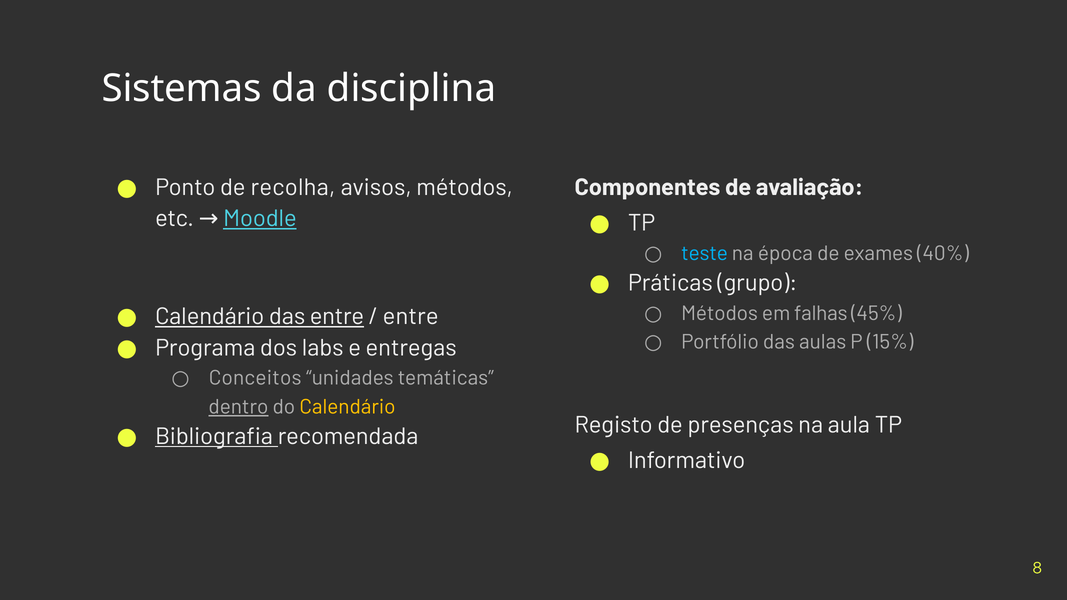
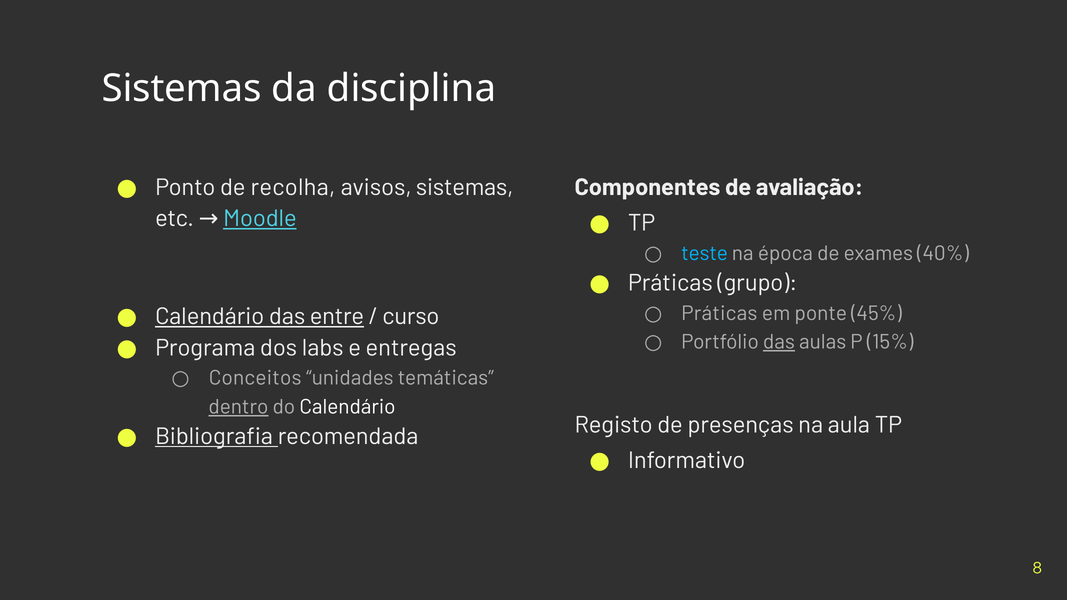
avisos métodos: métodos -> sistemas (465, 188)
Métodos: Métodos -> Práticas (719, 313)
falhas: falhas -> ponte (821, 313)
entre: entre -> curso (411, 317)
das underline: none -> present (779, 342)
Calendário colour: yellow -> white (347, 407)
